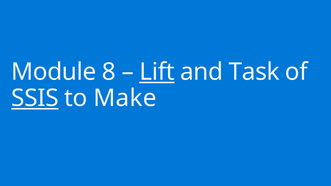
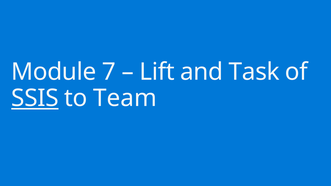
8: 8 -> 7 (109, 72)
Lift underline: present -> none (157, 72)
Make: Make -> Team (125, 98)
